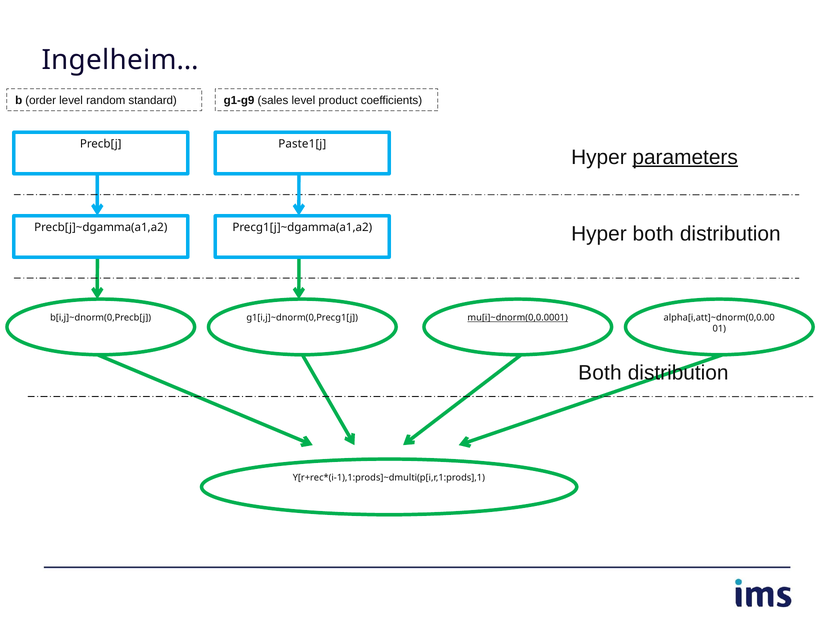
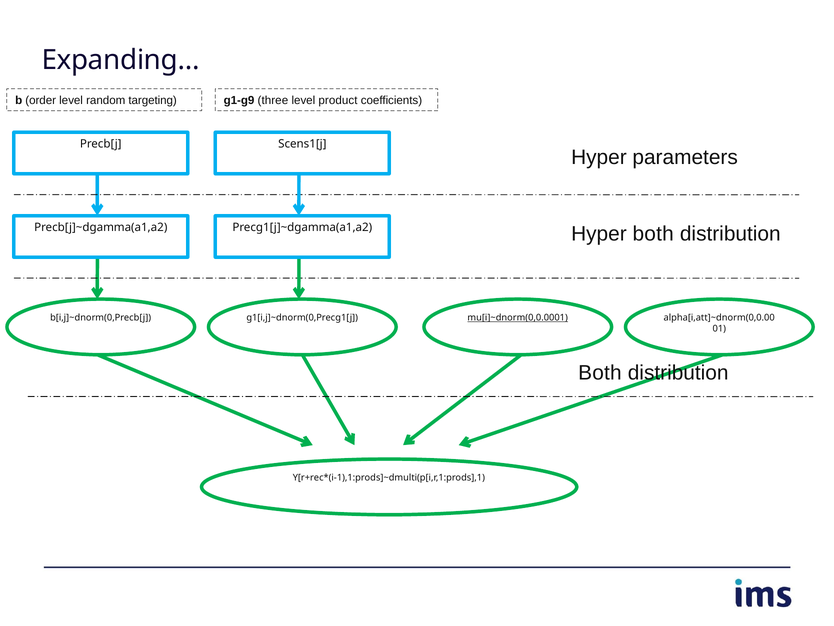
Ingelheim…: Ingelheim… -> Expanding… (121, 60)
standard: standard -> targeting (153, 101)
sales: sales -> three (273, 101)
Paste1[j: Paste1[j -> Scens1[j (302, 144)
parameters underline: present -> none (685, 157)
